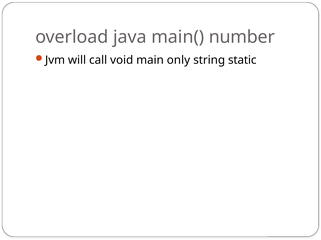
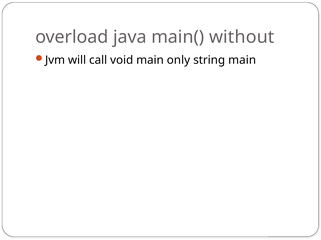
number: number -> without (242, 37)
string static: static -> main (242, 60)
